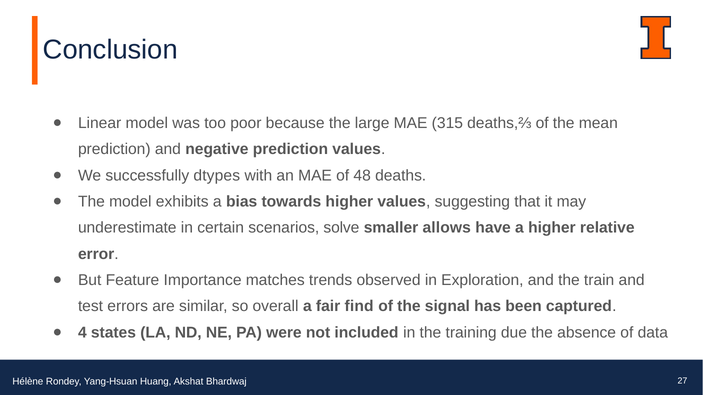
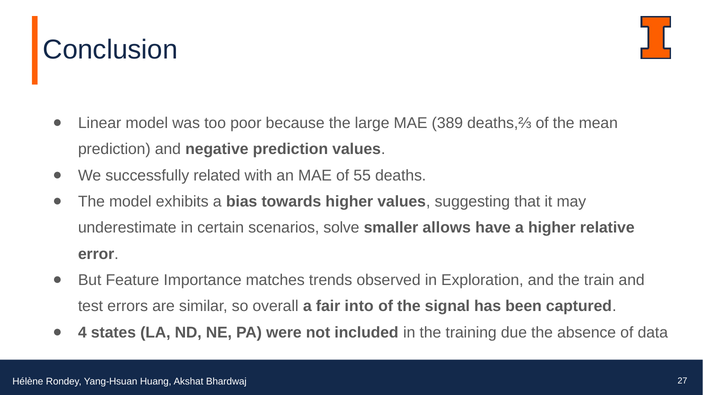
315: 315 -> 389 (447, 123)
dtypes: dtypes -> related (217, 176)
48: 48 -> 55 (362, 176)
find: find -> into (359, 307)
